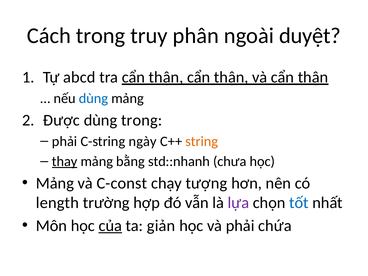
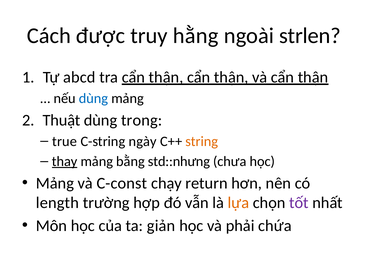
Cách trong: trong -> được (100, 36)
phân: phân -> hằng (196, 36)
duyệt: duyệt -> strlen (310, 36)
Được: Được -> Thuật (62, 120)
phải: phải -> true (65, 141)
std::nhanh: std::nhanh -> std::nhưng (179, 161)
tượng: tượng -> return (206, 183)
lựa colour: purple -> orange (238, 203)
tốt colour: blue -> purple (299, 203)
của underline: present -> none (110, 226)
